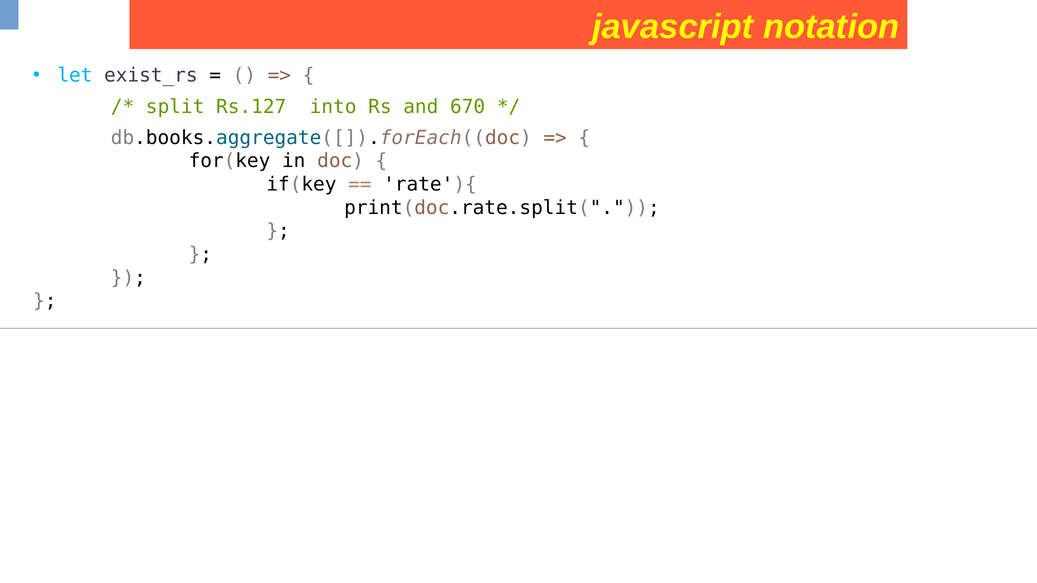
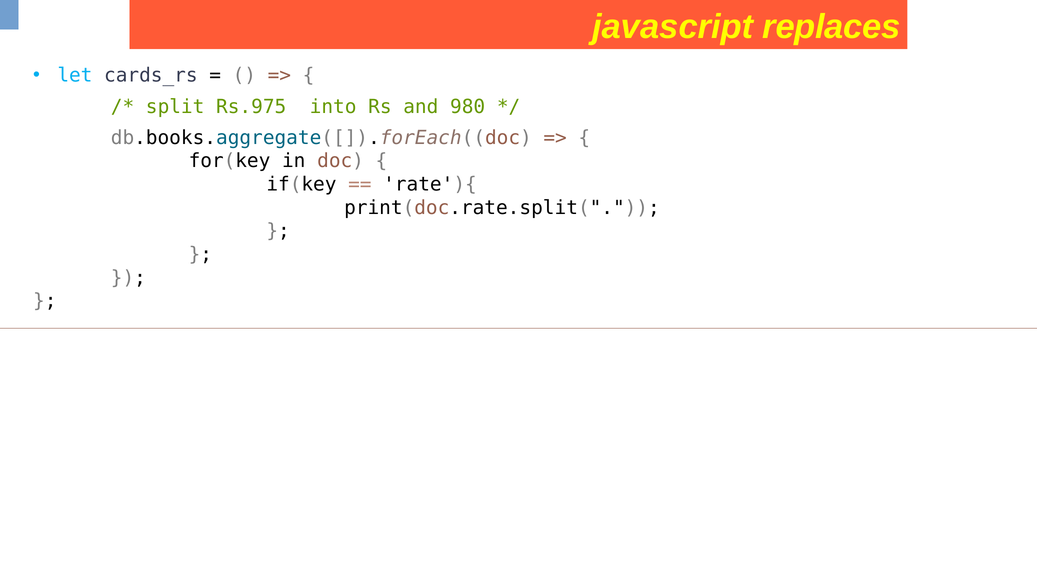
notation: notation -> replaces (831, 27)
exist_rs: exist_rs -> cards_rs (151, 76)
Rs.127: Rs.127 -> Rs.975 (251, 107)
670: 670 -> 980 (468, 107)
